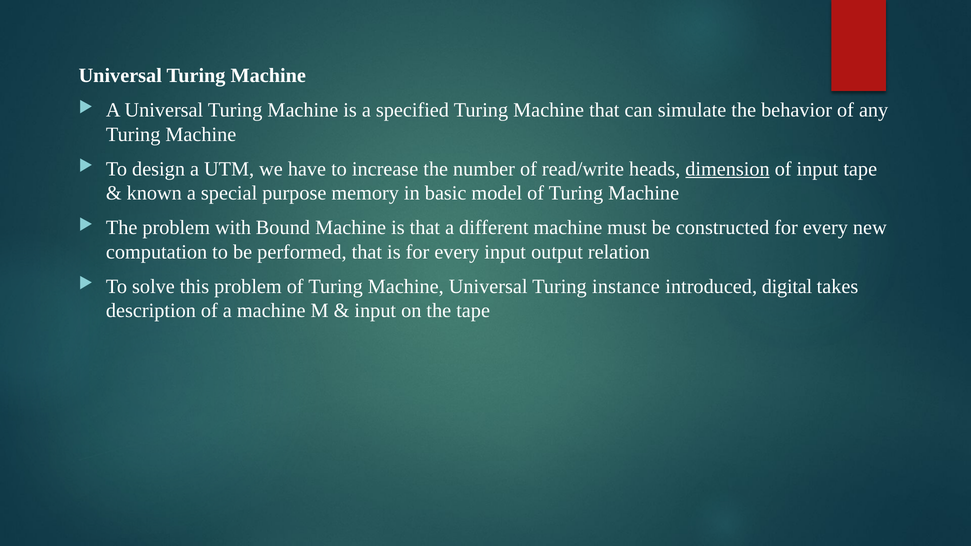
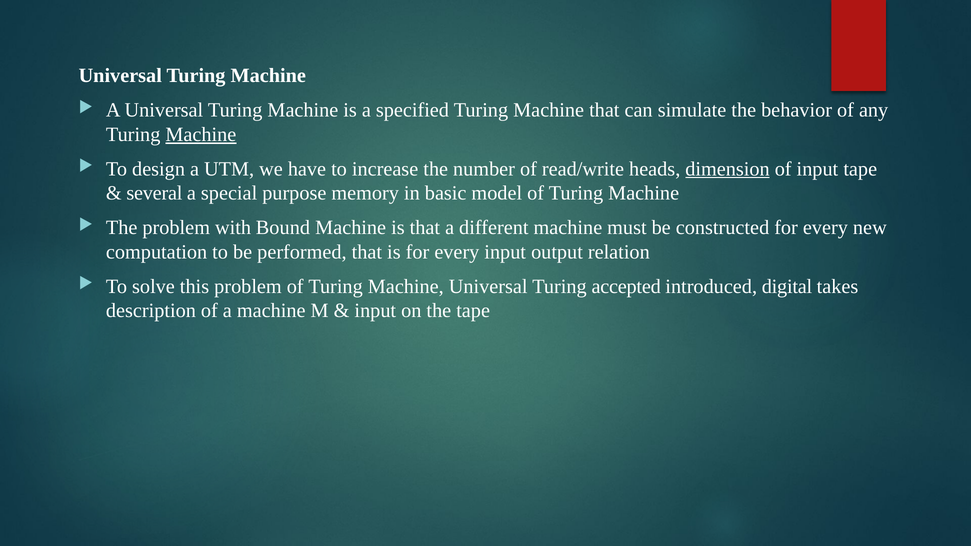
Machine underline: none -> present (201, 135)
known: known -> several (154, 193)
instance: instance -> accepted (626, 286)
